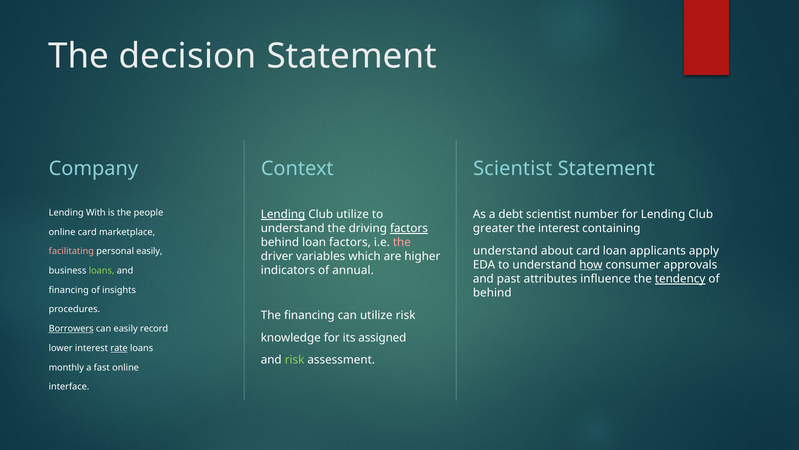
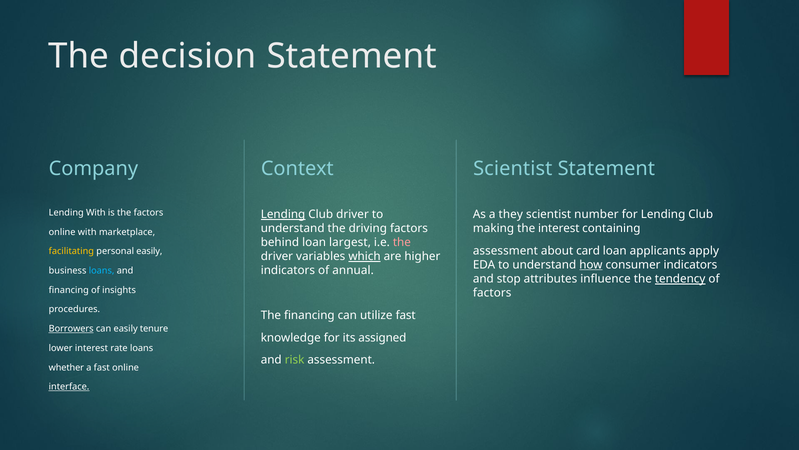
the people: people -> factors (148, 212)
Club utilize: utilize -> driver (352, 214)
debt: debt -> they (511, 214)
factors underline: present -> none (409, 228)
greater: greater -> making (494, 228)
online card: card -> with (87, 232)
loan factors: factors -> largest (350, 242)
understand: understand -> assessment (505, 251)
facilitating colour: pink -> yellow (71, 251)
which underline: none -> present (365, 256)
consumer approvals: approvals -> indicators (690, 265)
loans colour: light green -> light blue (102, 270)
past: past -> stop (509, 279)
behind: behind -> factors (492, 293)
utilize risk: risk -> fast (406, 315)
record: record -> tenure (154, 328)
rate underline: present -> none (119, 348)
monthly: monthly -> whether (66, 367)
interface underline: none -> present (69, 386)
